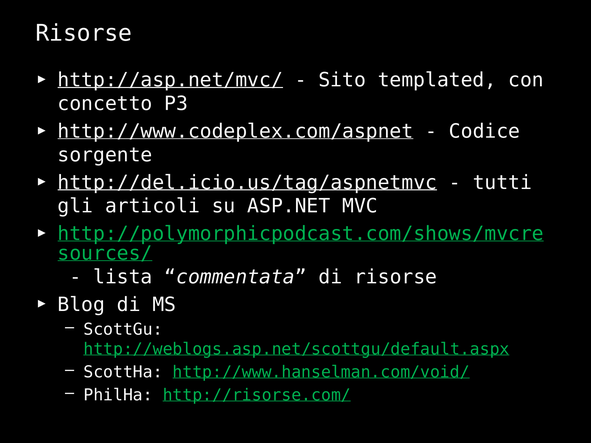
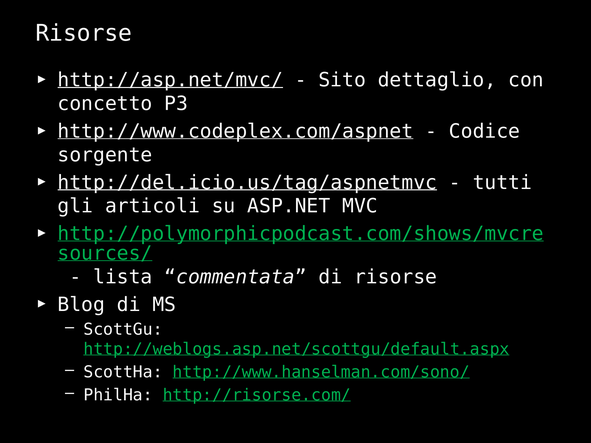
templated: templated -> dettaglio (437, 80)
http://www.hanselman.com/void/: http://www.hanselman.com/void/ -> http://www.hanselman.com/sono/ (321, 372)
